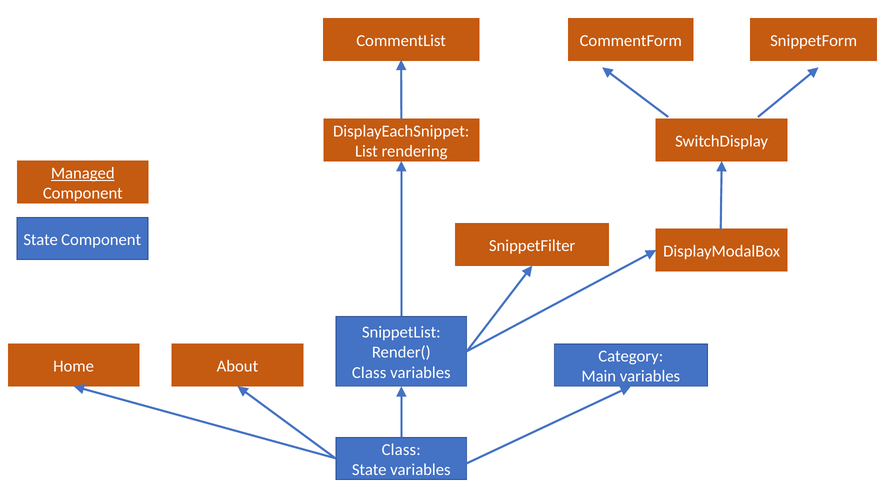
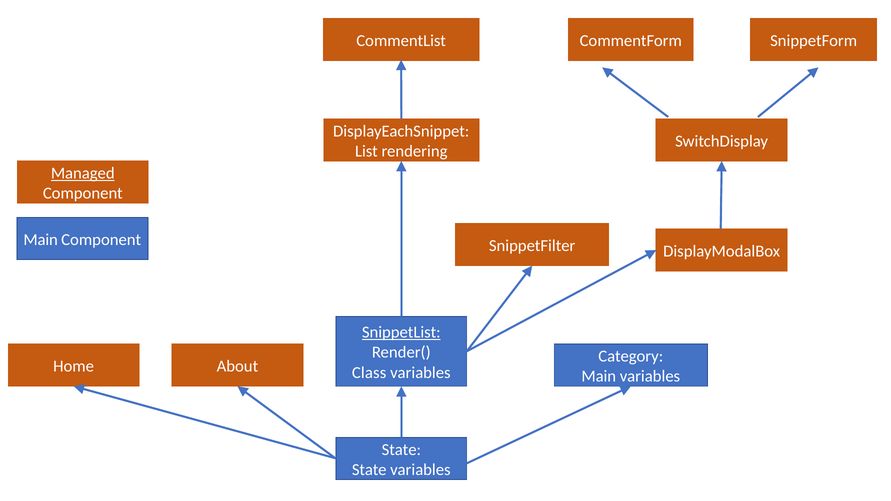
State: State -> Main (41, 240)
SnippetList underline: none -> present (401, 333)
Class: Class -> State (401, 450)
